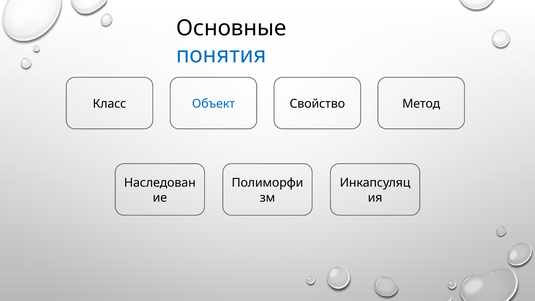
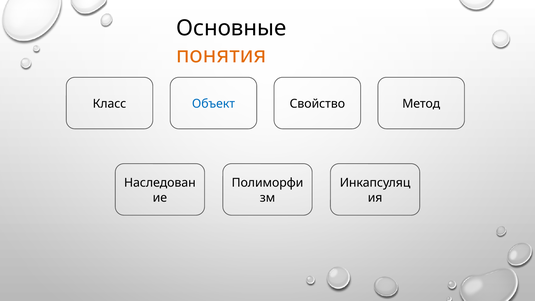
понятия colour: blue -> orange (221, 55)
